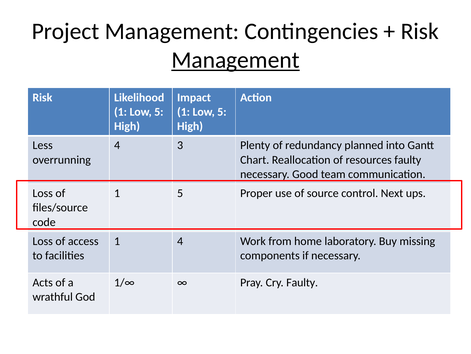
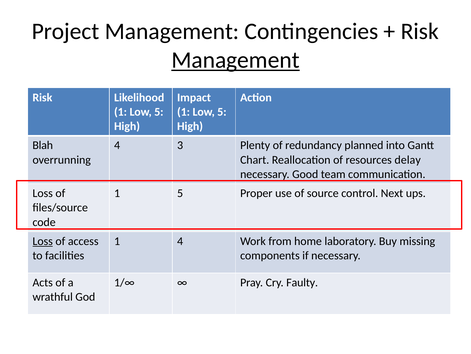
Less: Less -> Blah (43, 145)
resources faulty: faulty -> delay (408, 159)
Loss underline: none -> present (43, 241)
